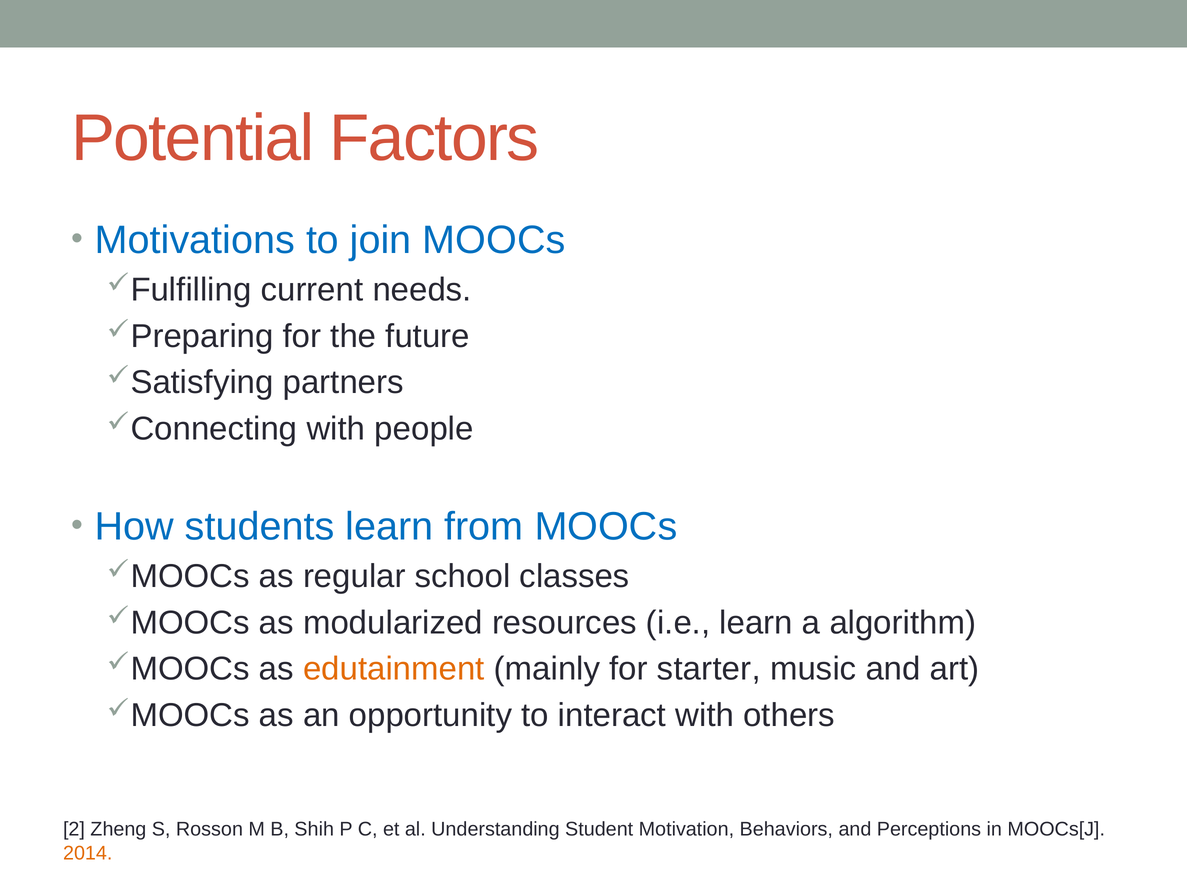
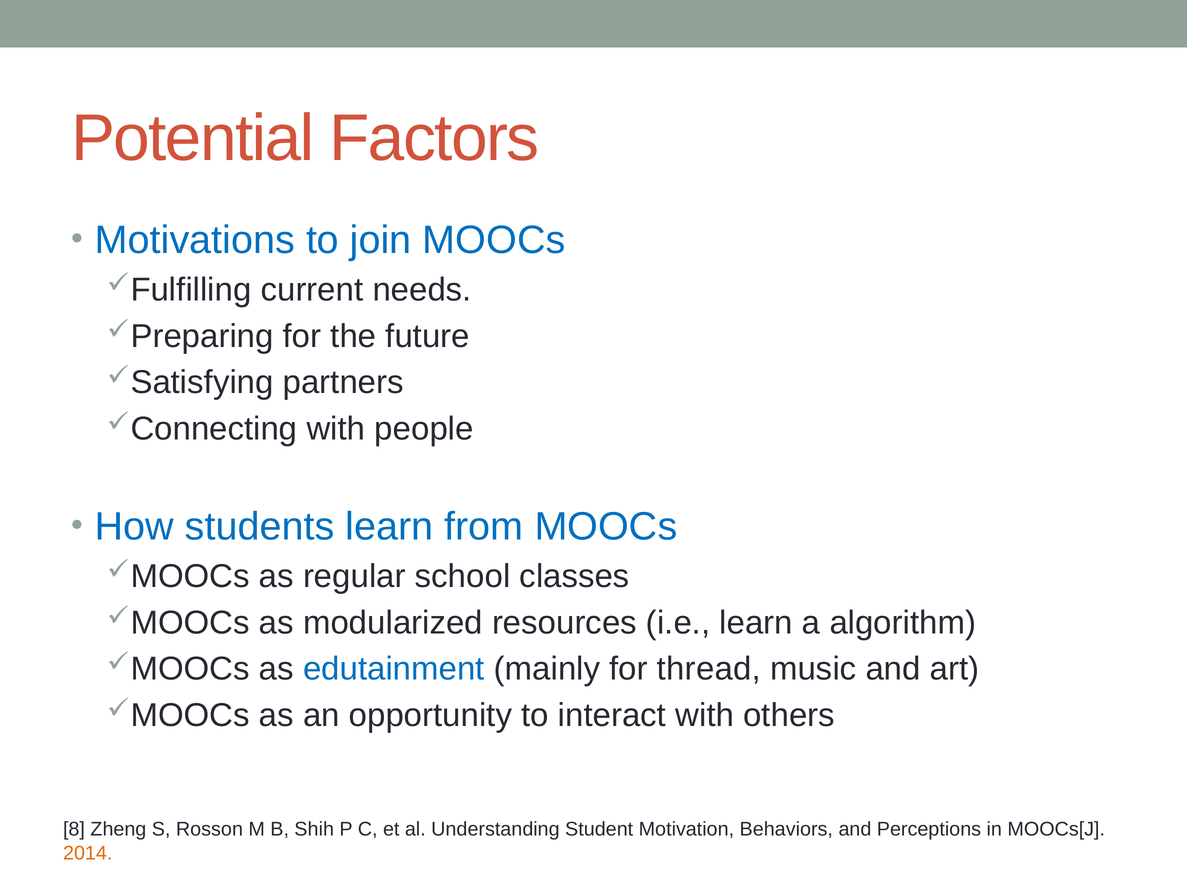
edutainment colour: orange -> blue (394, 668)
starter: starter -> thread (709, 668)
2: 2 -> 8 (74, 829)
